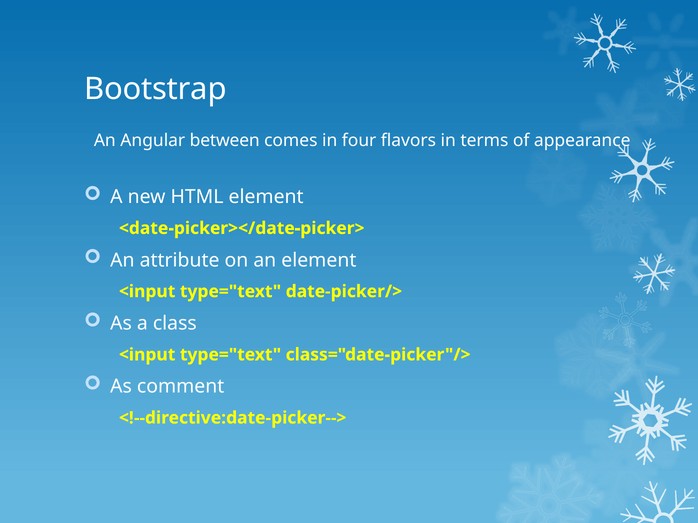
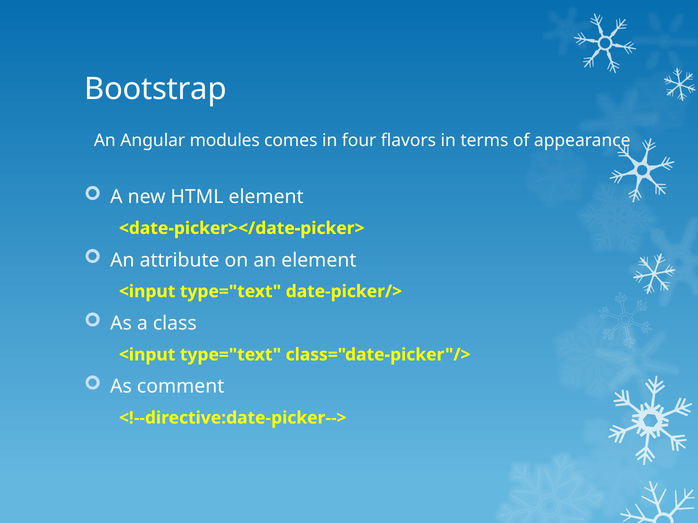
between: between -> modules (225, 141)
